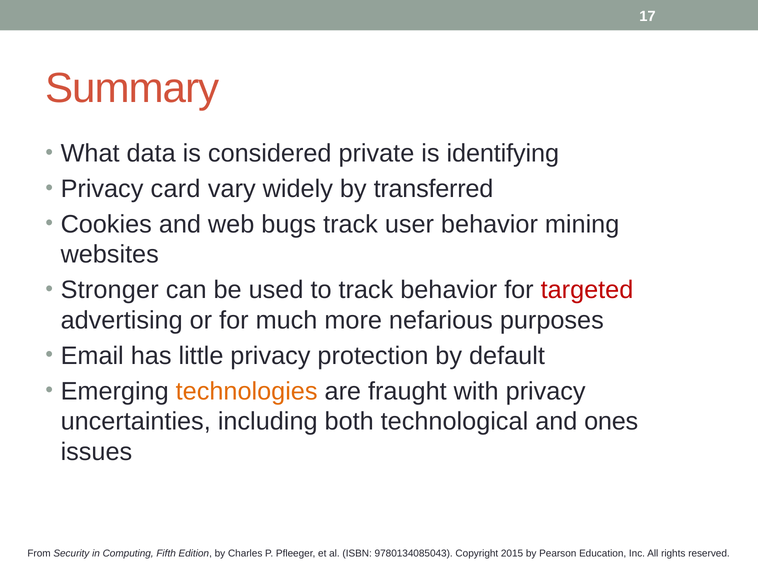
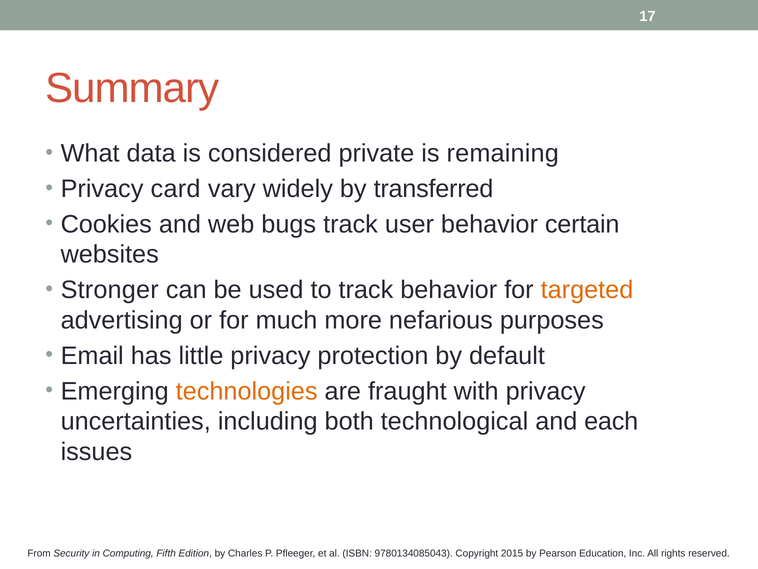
identifying: identifying -> remaining (503, 153)
mining: mining -> certain (582, 224)
targeted colour: red -> orange (587, 290)
ones: ones -> each (611, 421)
